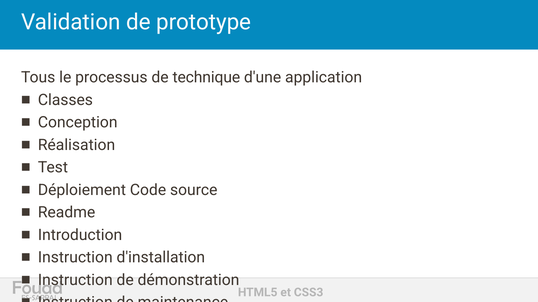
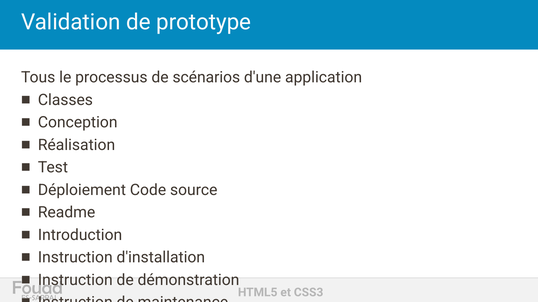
technique: technique -> scénarios (206, 78)
